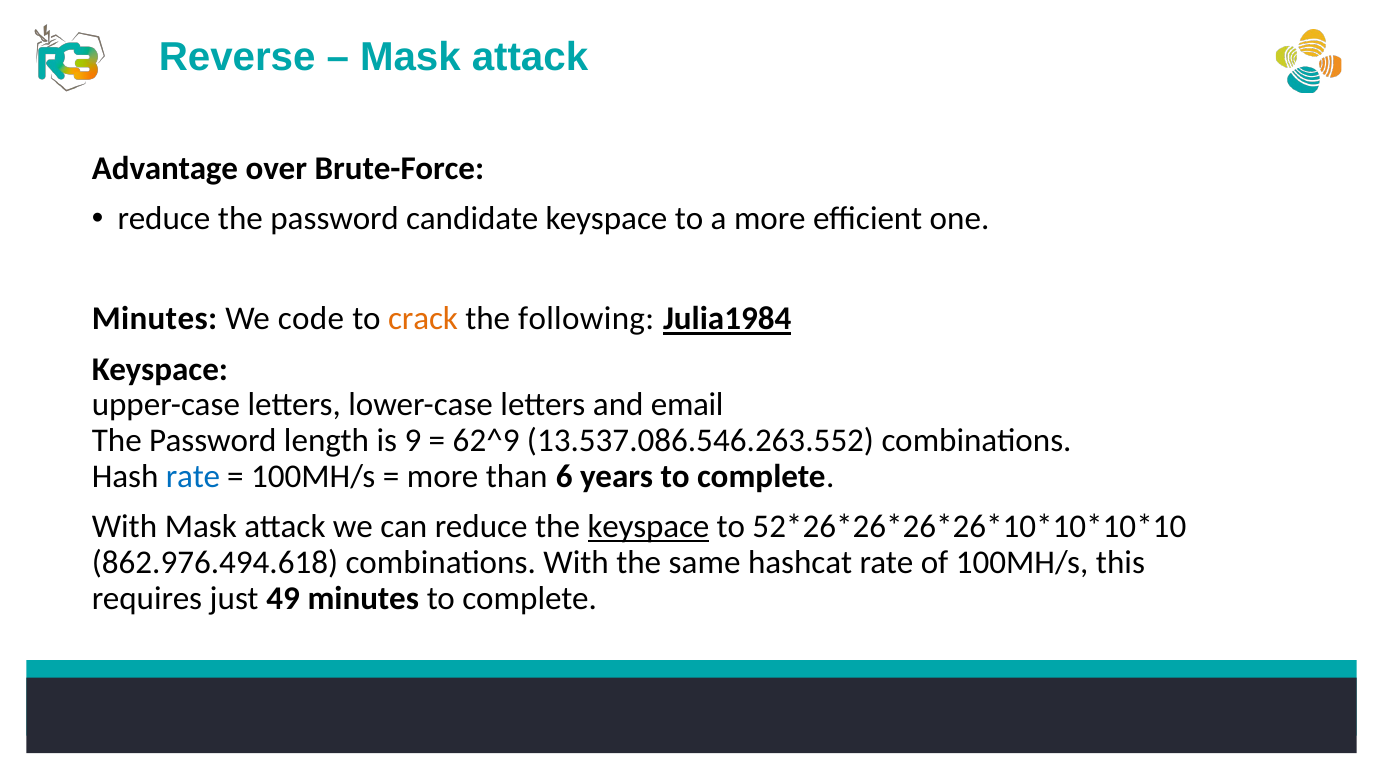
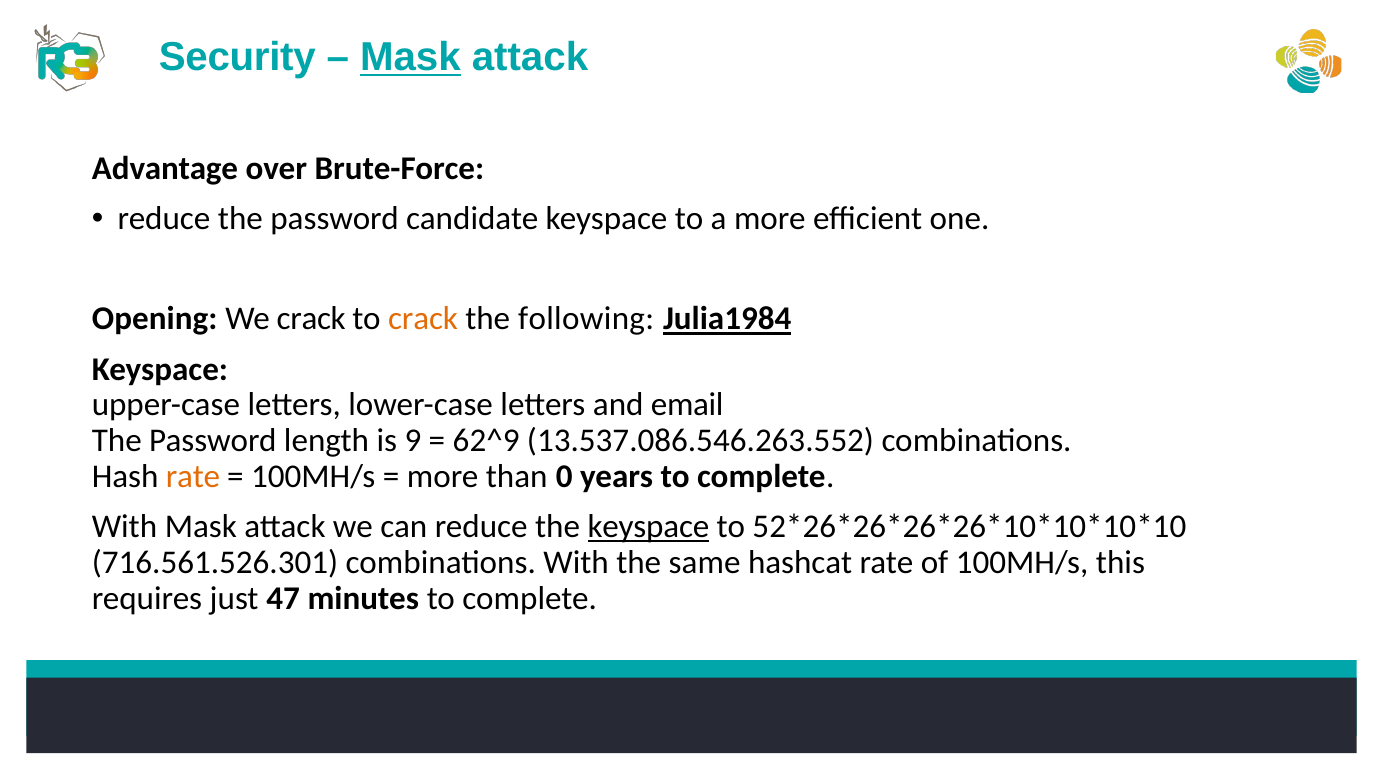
Reverse: Reverse -> Security (237, 58)
Mask underline: none -> present (410, 58)
Minutes: Minutes -> Opening (155, 319)
We code: code -> crack (311, 319)
rate colour: blue -> orange (193, 476)
6: 6 -> 0 (564, 476)
862.976.494.618: 862.976.494.618 -> 716.561.526.301 (215, 562)
49: 49 -> 47 (283, 598)
